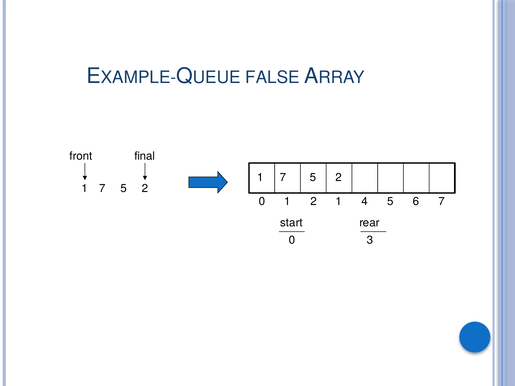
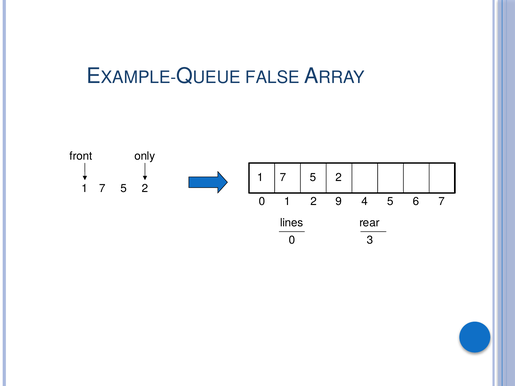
final: final -> only (145, 156)
1 1: 1 -> 9 (339, 202)
start: start -> lines (292, 223)
